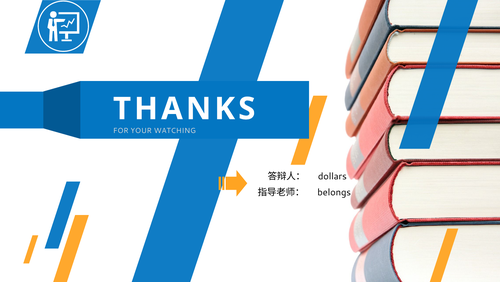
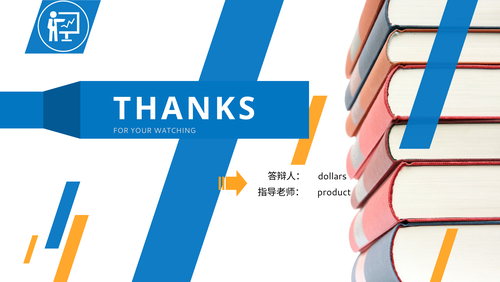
belongs: belongs -> product (334, 192)
